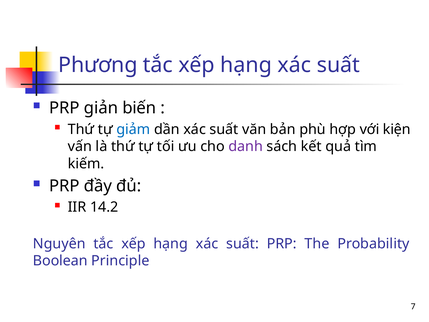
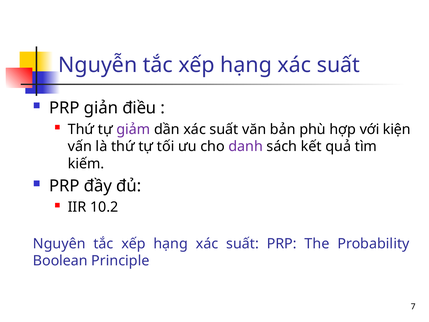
Phương: Phương -> Nguyễn (98, 65)
biến: biến -> điều (139, 108)
giảm colour: blue -> purple (133, 129)
14.2: 14.2 -> 10.2 (104, 207)
